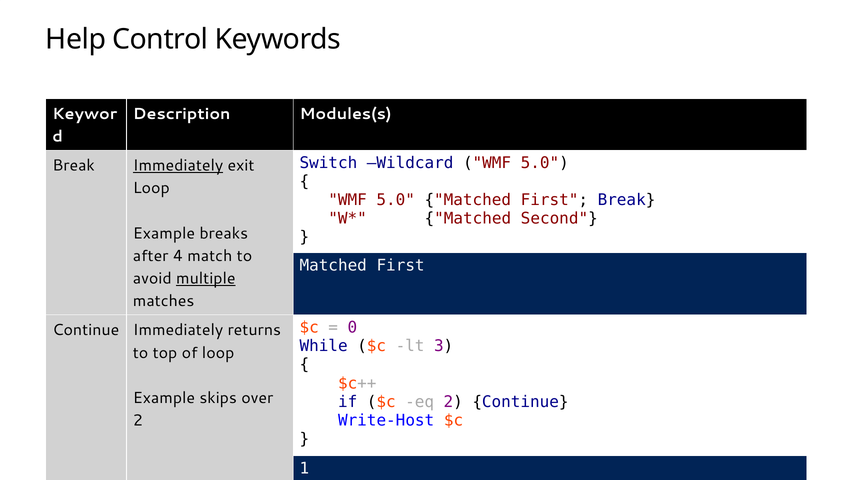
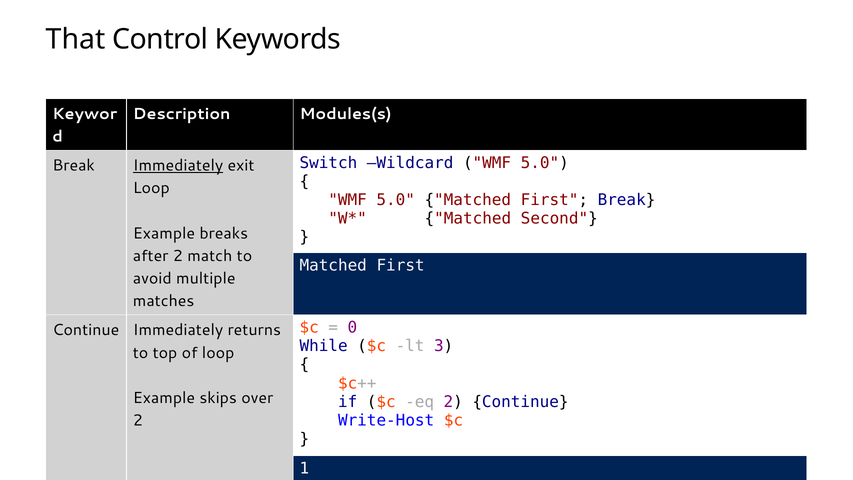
Help: Help -> That (76, 39)
after 4: 4 -> 2 (178, 256)
multiple underline: present -> none (206, 278)
